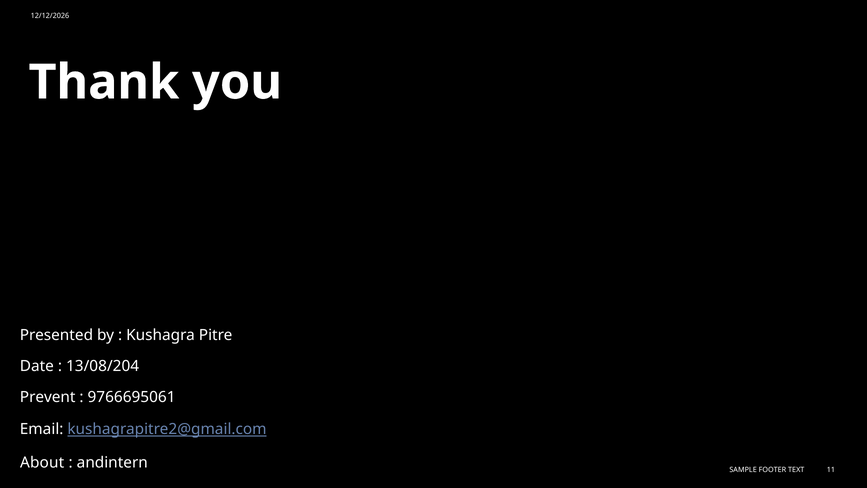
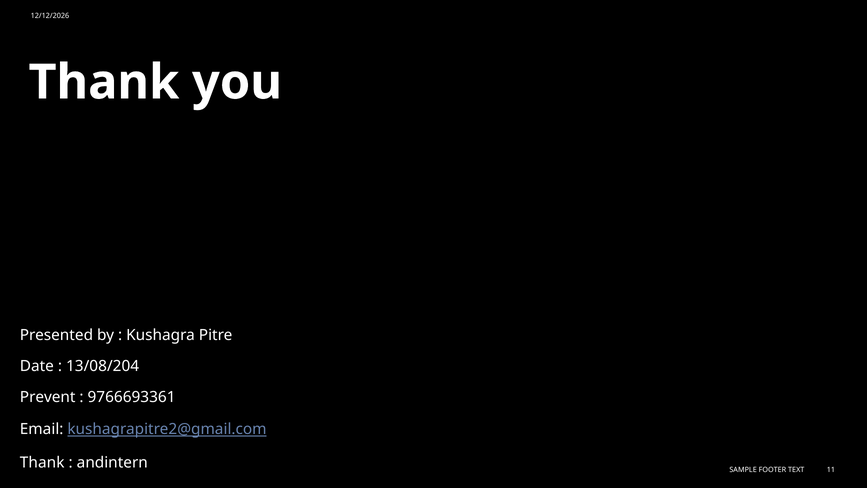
9766695061: 9766695061 -> 9766693361 (132, 397)
About: About -> Thank (42, 462)
